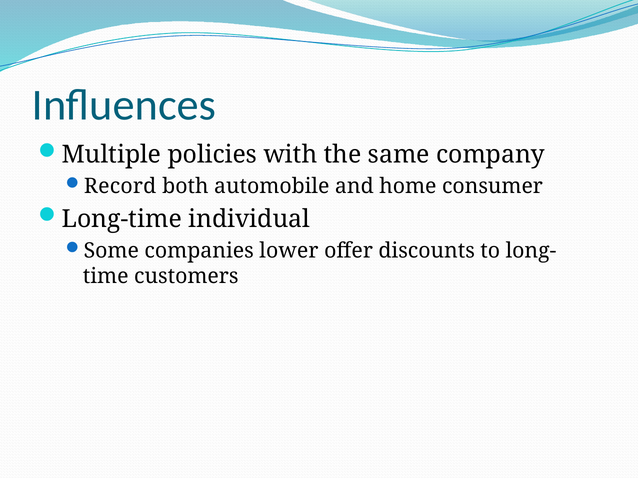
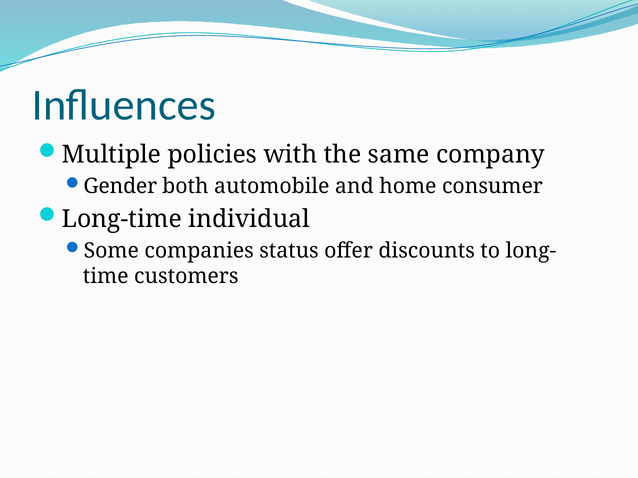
Record: Record -> Gender (120, 186)
lower: lower -> status (289, 251)
